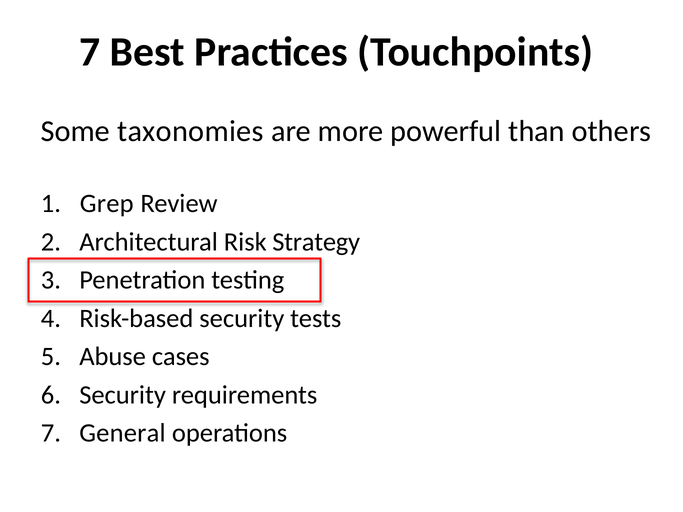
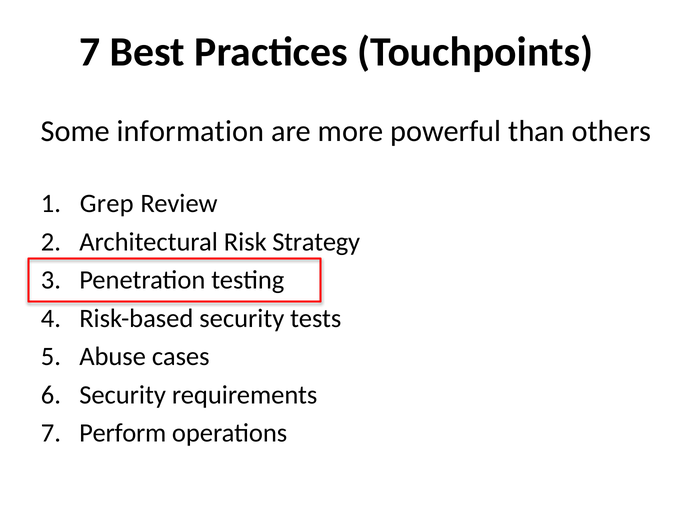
taxonomies: taxonomies -> information (191, 132)
General: General -> Perform (123, 433)
